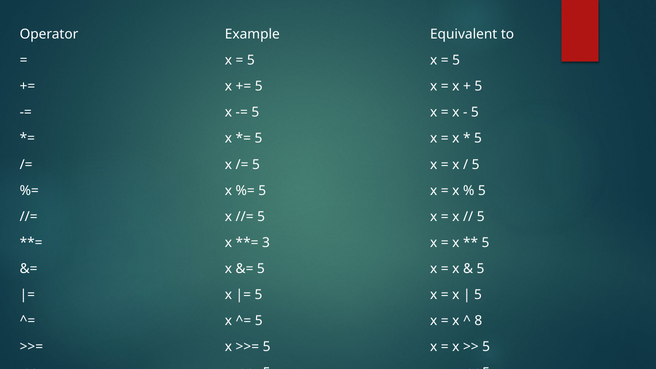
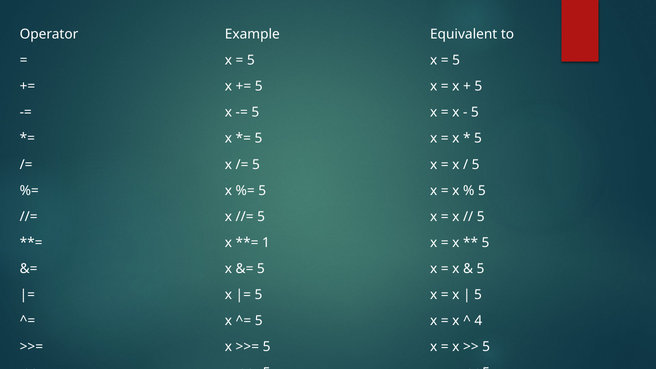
3: 3 -> 1 (266, 243)
8: 8 -> 4 (478, 321)
